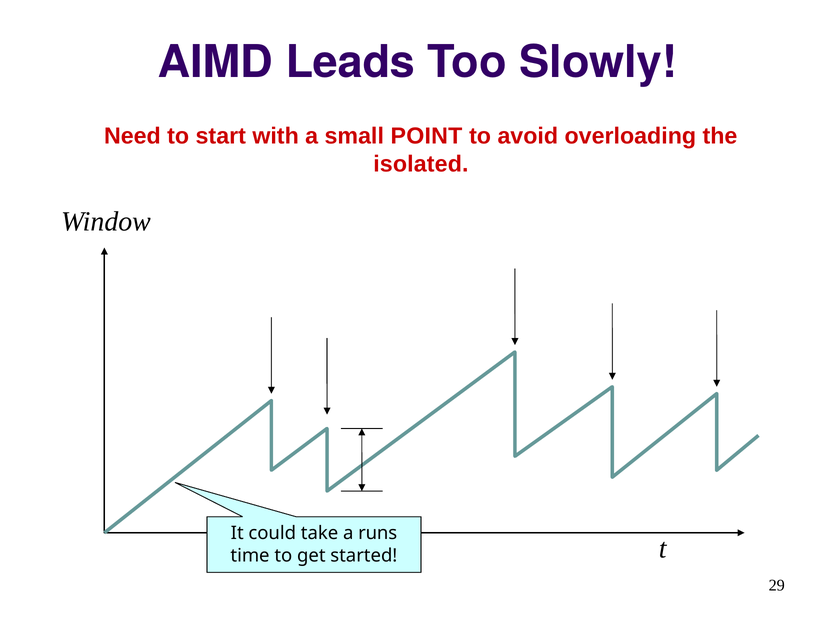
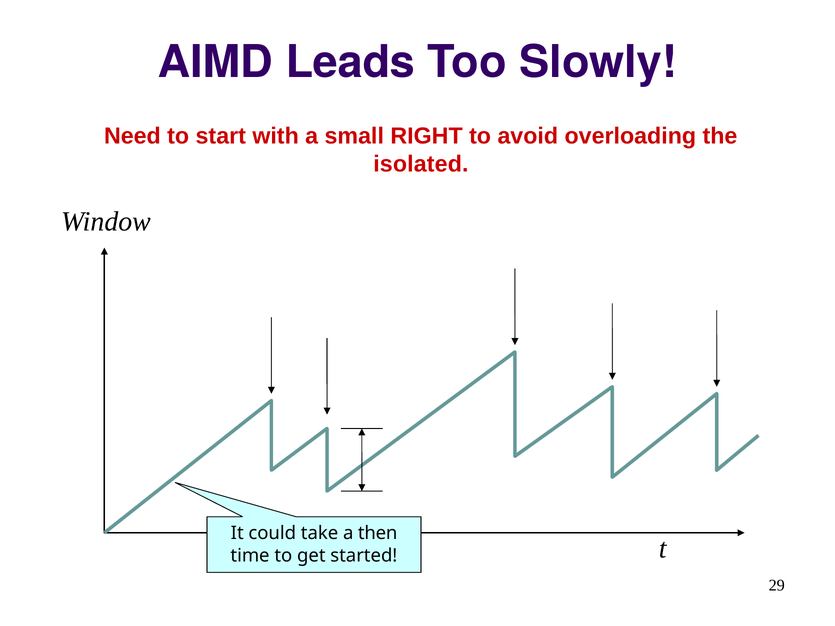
POINT: POINT -> RIGHT (427, 136)
runs: runs -> then (378, 533)
